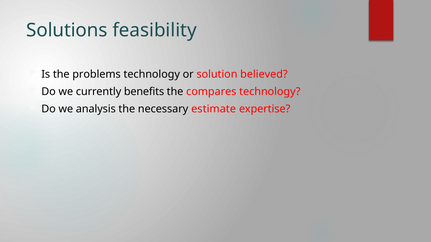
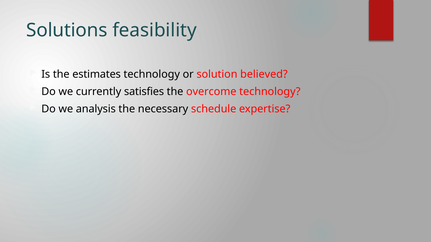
problems: problems -> estimates (97, 74)
benefits: benefits -> satisfies (144, 92)
compares: compares -> overcome (211, 92)
estimate: estimate -> schedule (214, 109)
